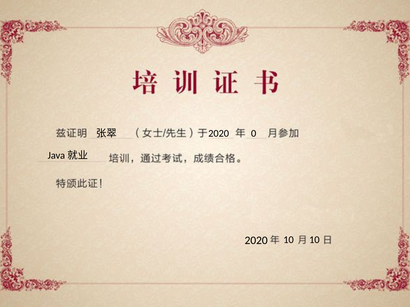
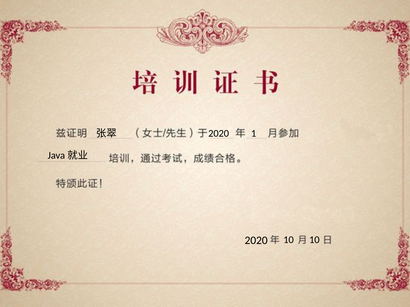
0: 0 -> 1 (254, 134)
